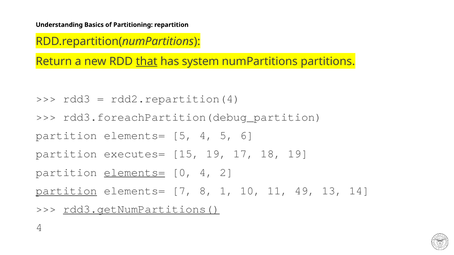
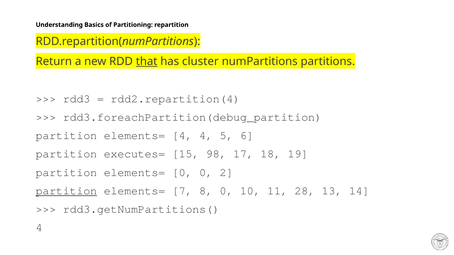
system: system -> cluster (200, 62)
elements= 5: 5 -> 4 (182, 136)
15 19: 19 -> 98 (216, 154)
elements= underline: present -> none (134, 173)
0 4: 4 -> 0 (206, 173)
8 1: 1 -> 0 (226, 191)
49: 49 -> 28 (305, 191)
rdd3.getNumPartitions( underline: present -> none (141, 209)
